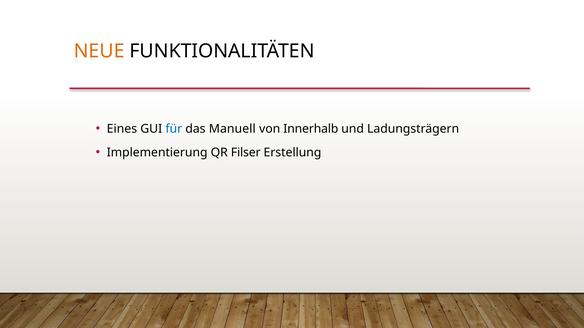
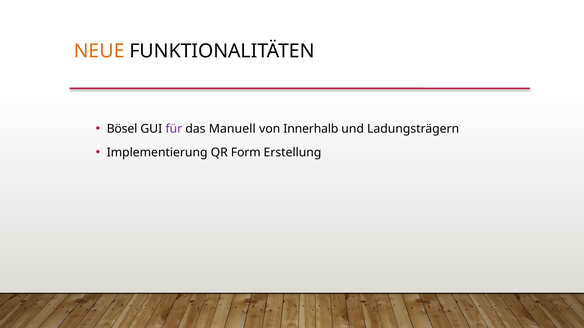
Eines: Eines -> Bösel (122, 129)
für colour: blue -> purple (174, 129)
Filser: Filser -> Form (246, 153)
